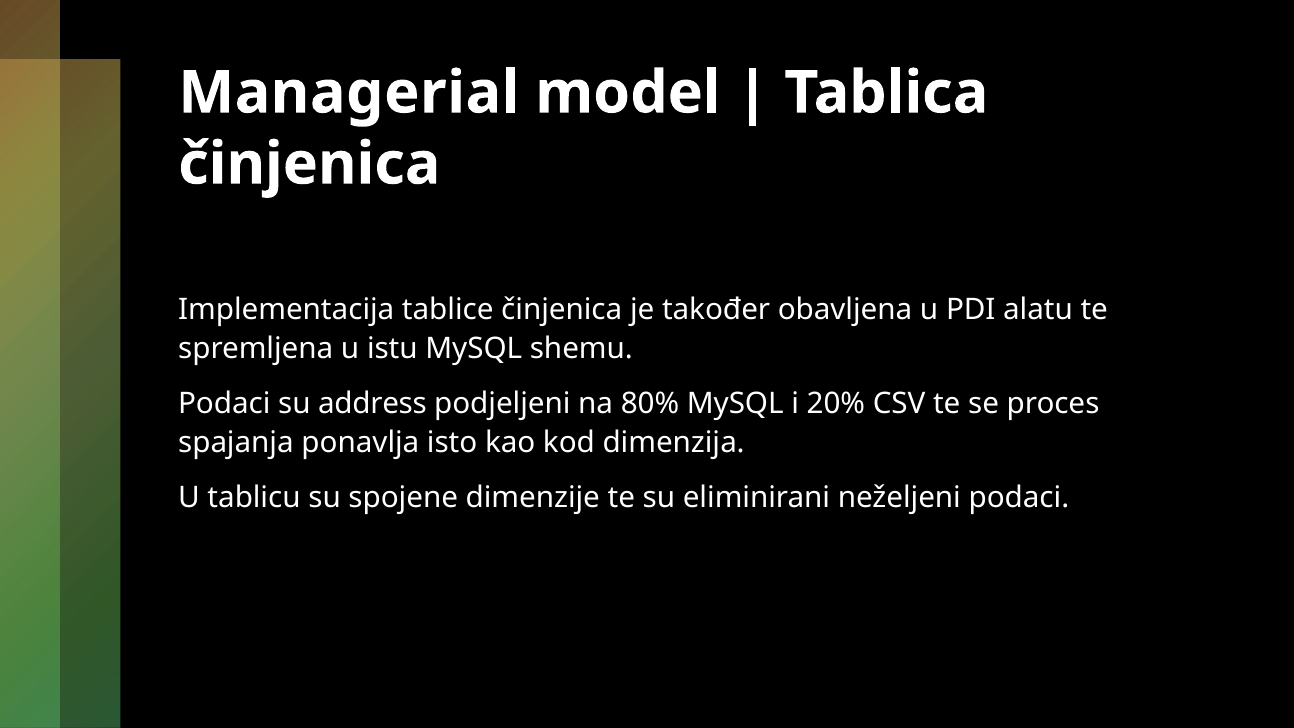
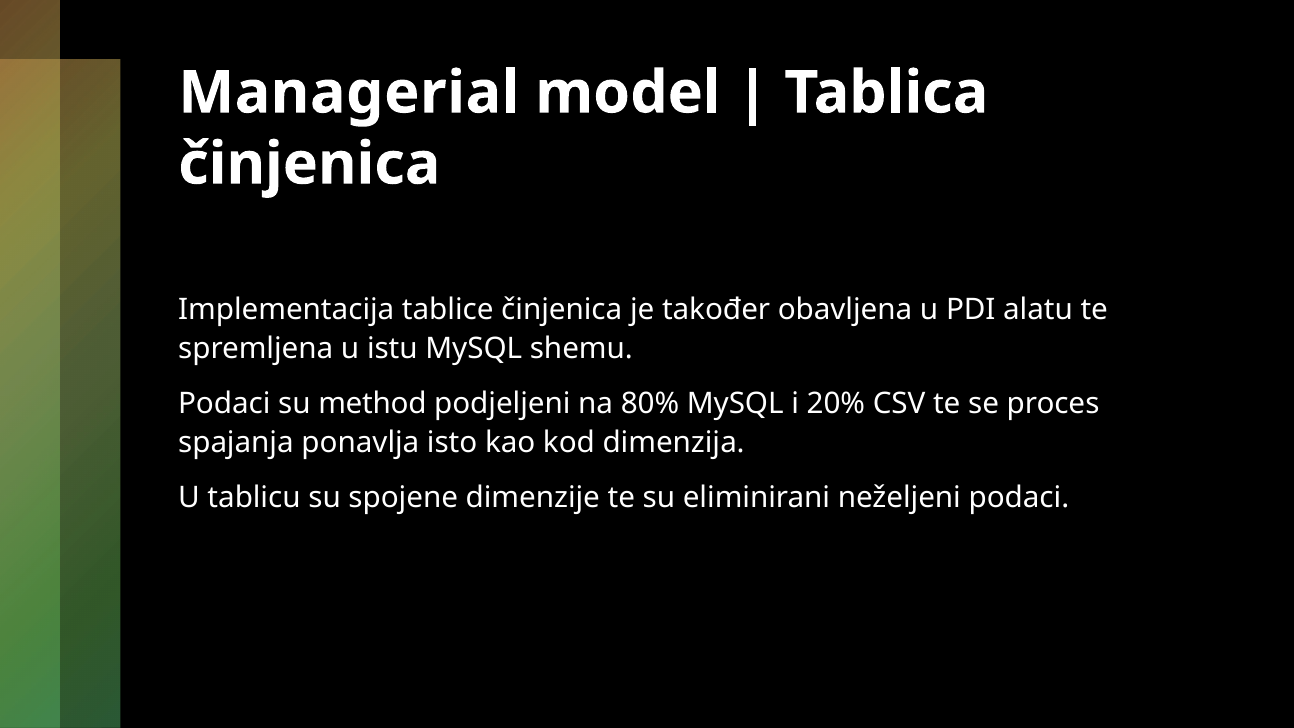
address: address -> method (372, 404)
